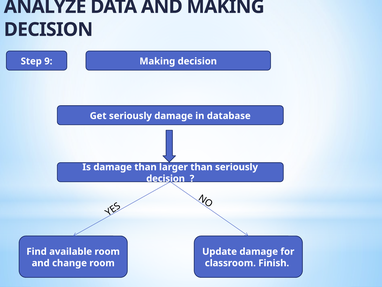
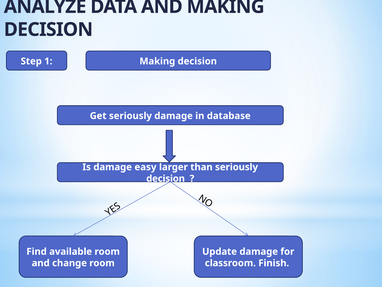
9: 9 -> 1 (48, 61)
damage than: than -> easy (145, 167)
